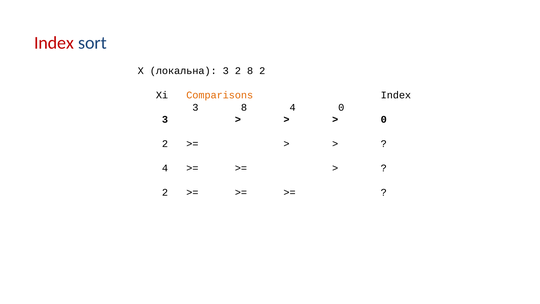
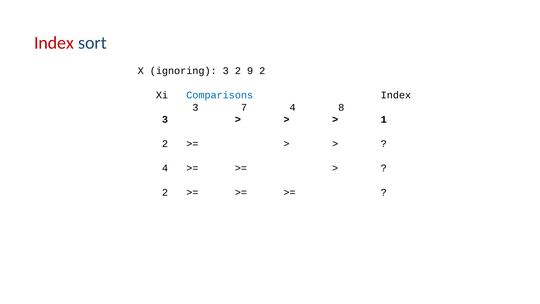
локальна: локальна -> ignoring (183, 71)
2 8: 8 -> 9 (250, 71)
Comparisons colour: orange -> blue (220, 95)
3 8: 8 -> 7 (244, 107)
4 0: 0 -> 8 (341, 107)
0: 0 -> 1 (384, 119)
